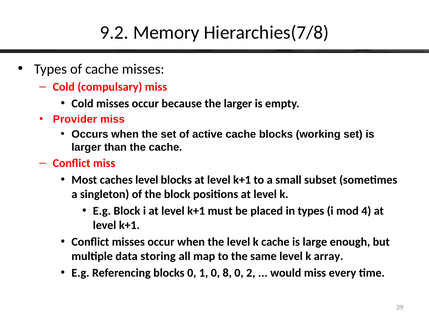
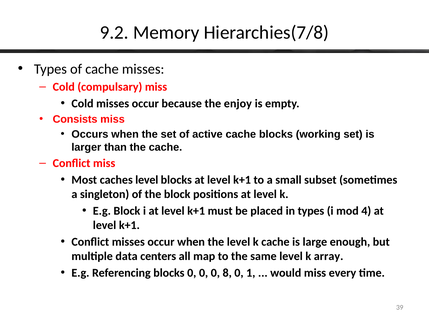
the larger: larger -> enjoy (238, 104)
Provider: Provider -> Consists (75, 119)
storing: storing -> centers (158, 256)
blocks 0 1: 1 -> 0 (204, 273)
2: 2 -> 1 (251, 273)
